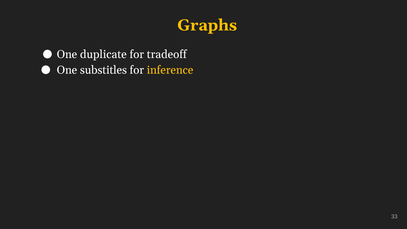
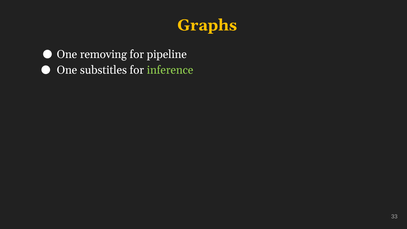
duplicate: duplicate -> removing (103, 55)
tradeoff: tradeoff -> pipeline (167, 55)
inference colour: yellow -> light green (170, 70)
